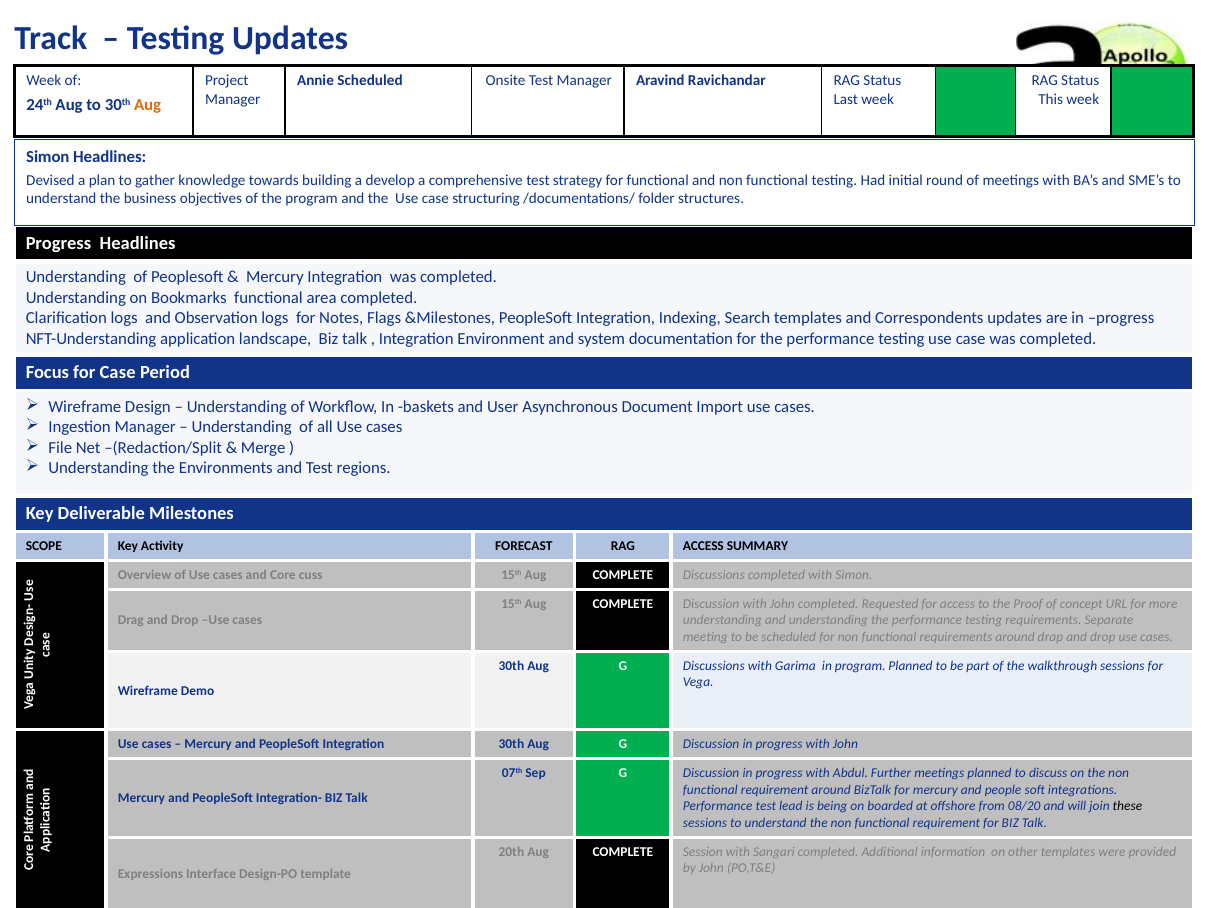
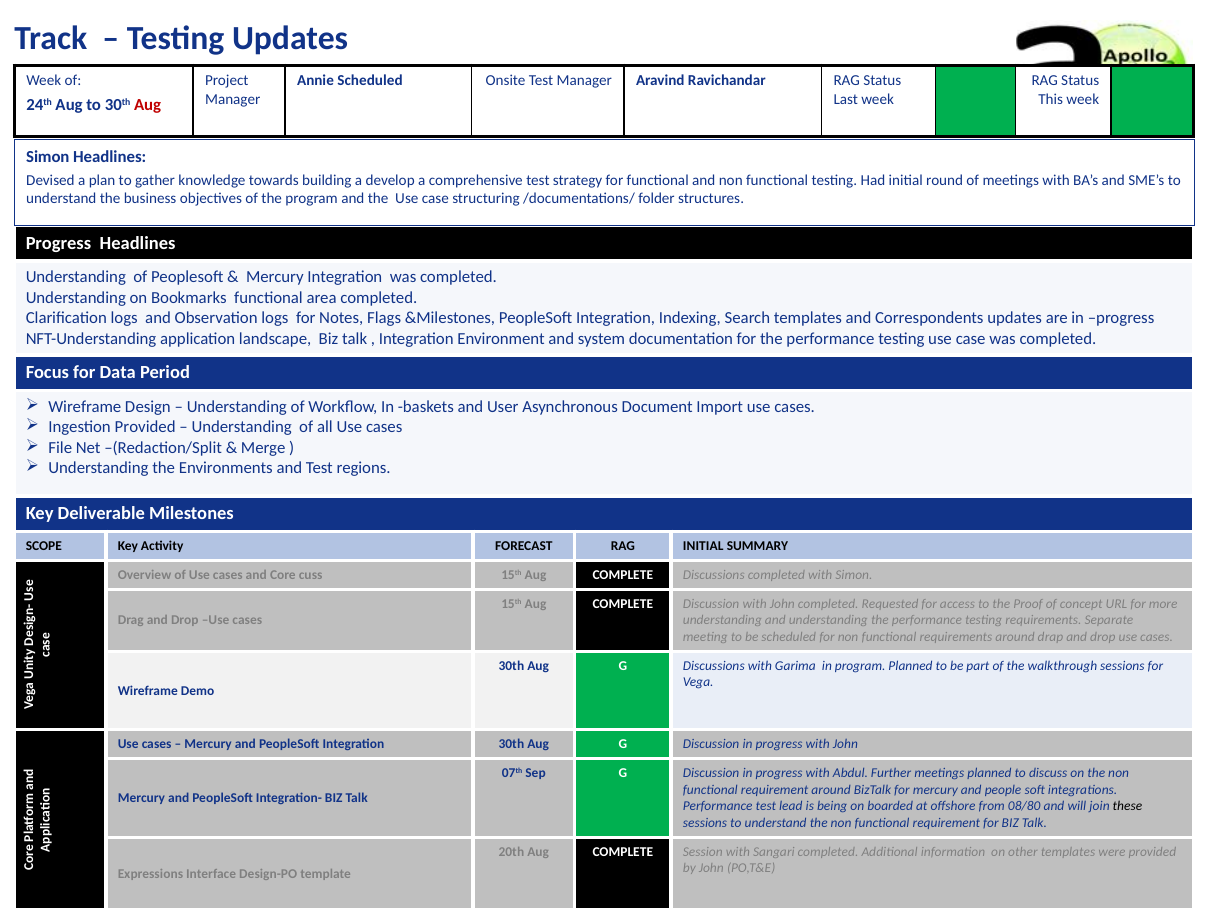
Aug colour: orange -> red (148, 105)
for Case: Case -> Data (118, 373)
Ingestion Manager: Manager -> Provided (145, 427)
RAG ACCESS: ACCESS -> INITIAL (703, 546)
08/20: 08/20 -> 08/80 (1024, 807)
